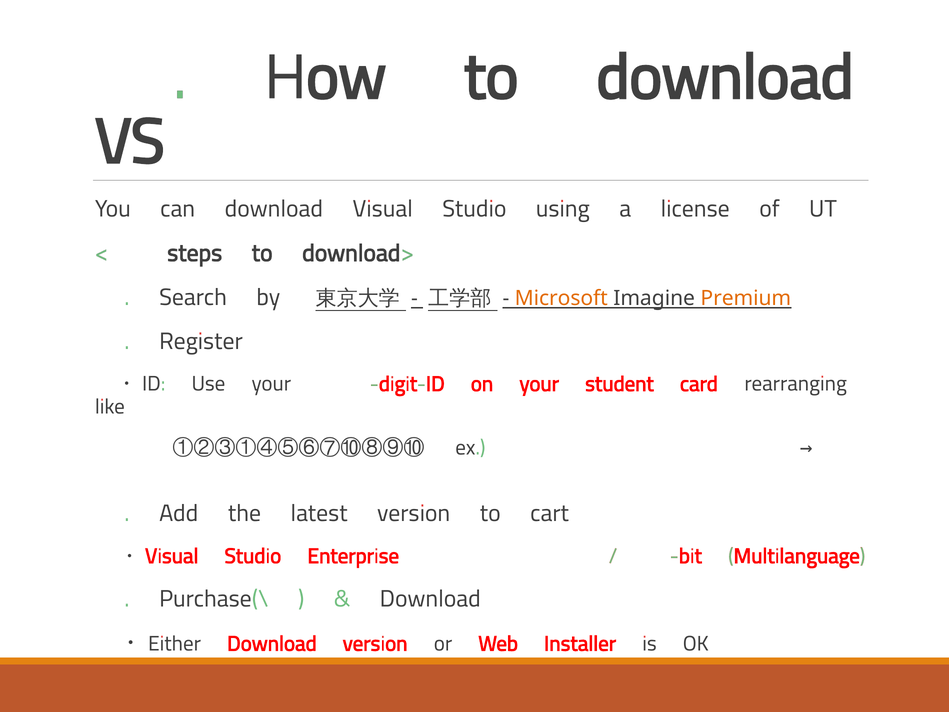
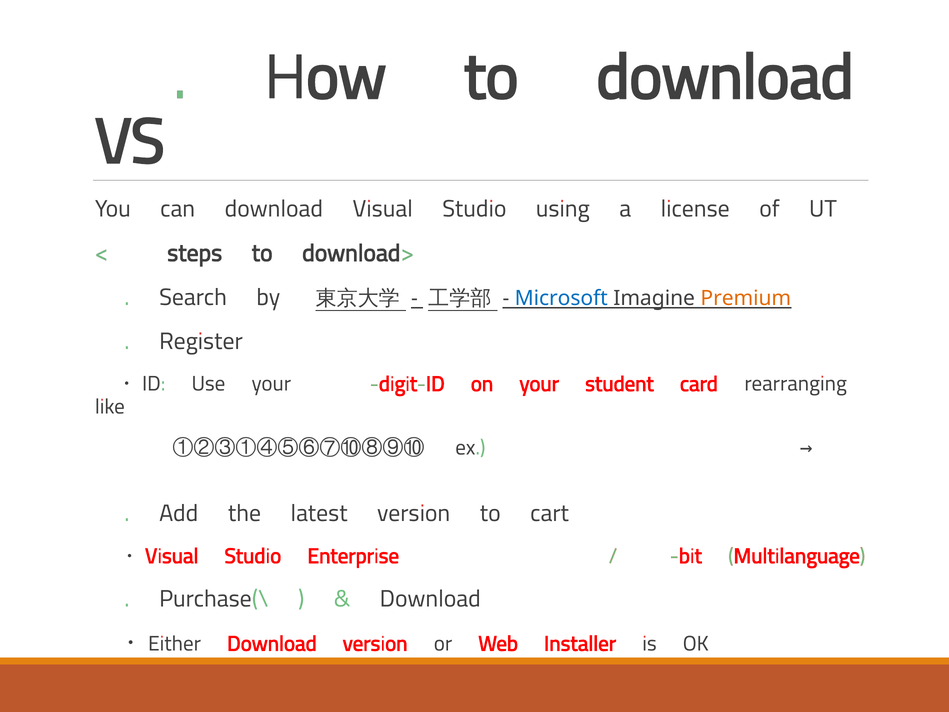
Microsoft colour: orange -> blue (561, 298)
